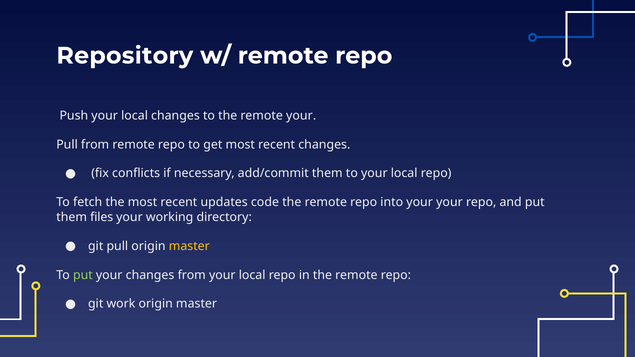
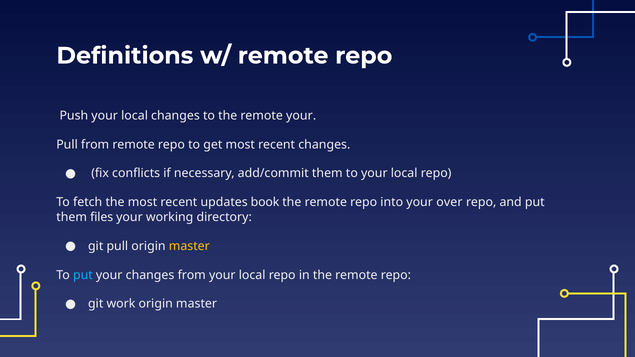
Repository: Repository -> Definitions (125, 56)
code: code -> book (265, 202)
your your: your -> over (449, 202)
put colour: light green -> light blue (83, 275)
